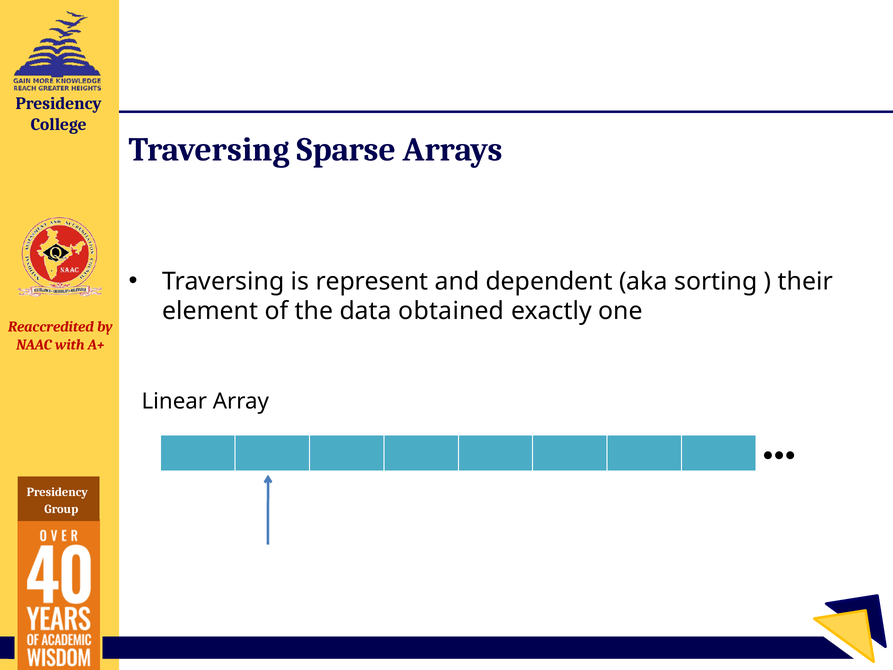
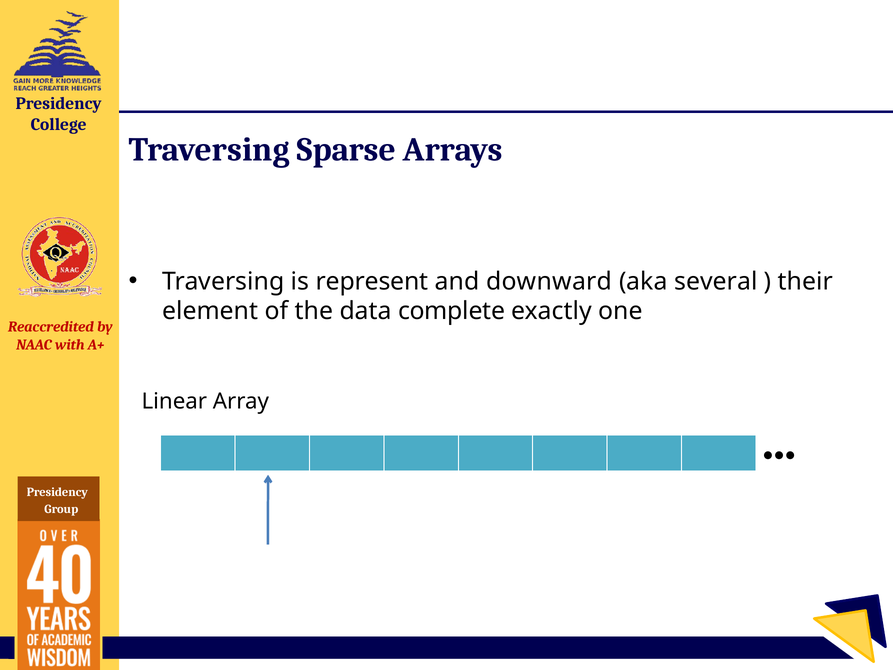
dependent: dependent -> downward (549, 281)
sorting: sorting -> several (716, 281)
obtained: obtained -> complete (452, 311)
